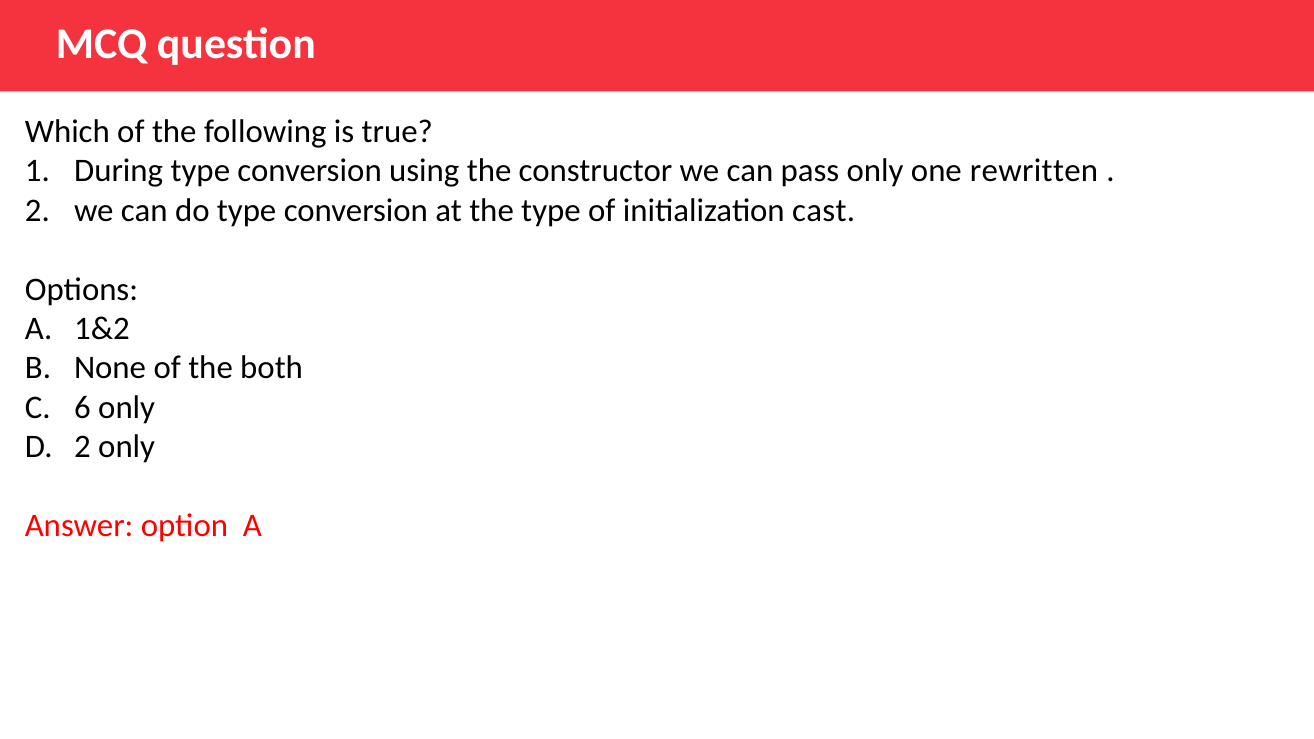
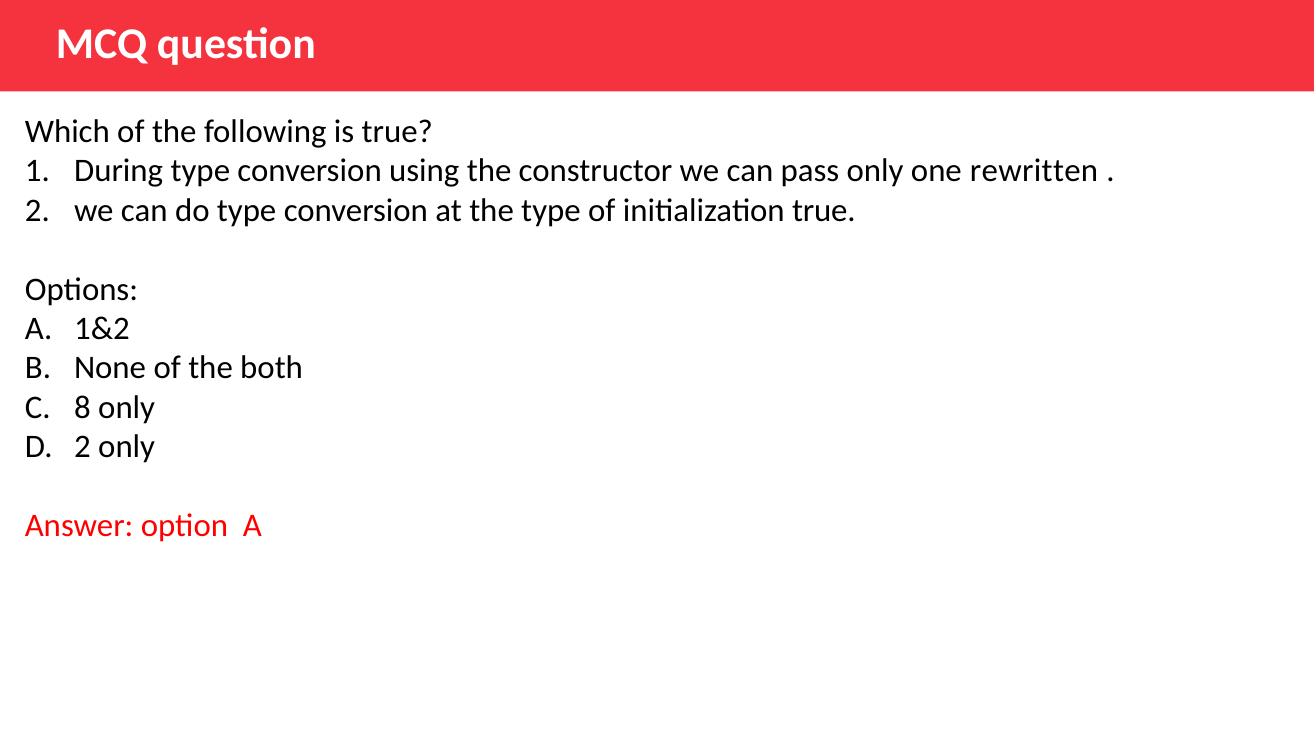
initialization cast: cast -> true (824, 210)
6: 6 -> 8 (82, 408)
